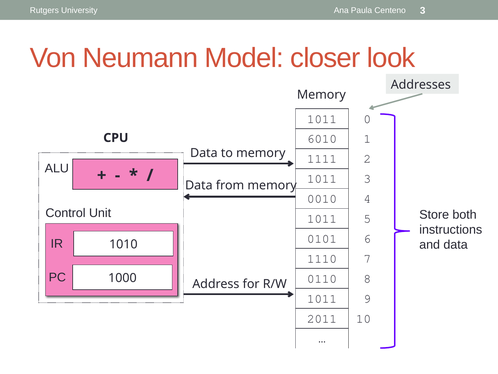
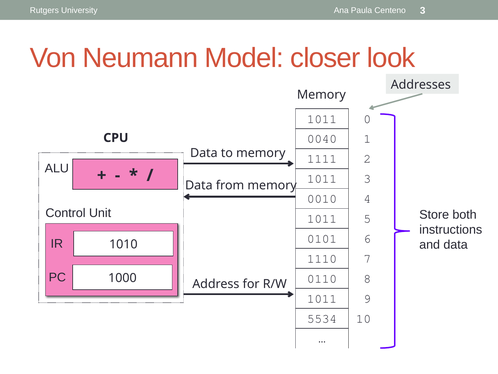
6010: 6010 -> 0040 (322, 139)
2011: 2011 -> 5534 (322, 318)
